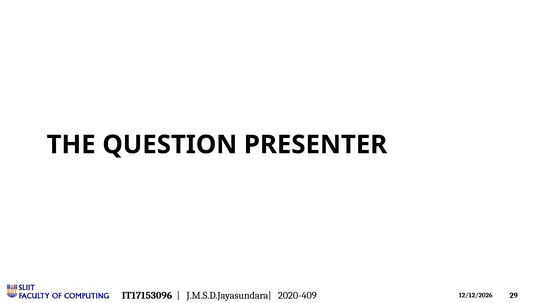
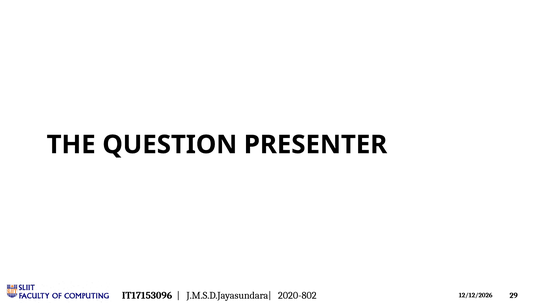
2020-409: 2020-409 -> 2020-802 (297, 296)
